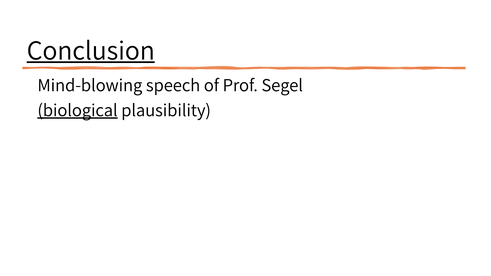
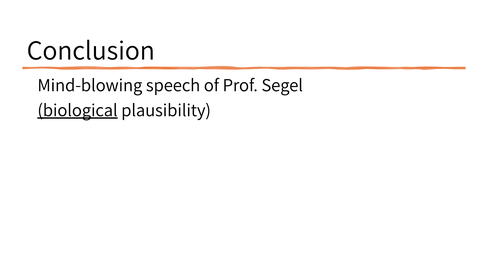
Conclusion underline: present -> none (91, 50)
